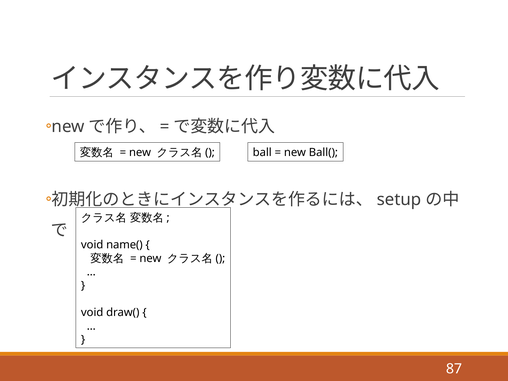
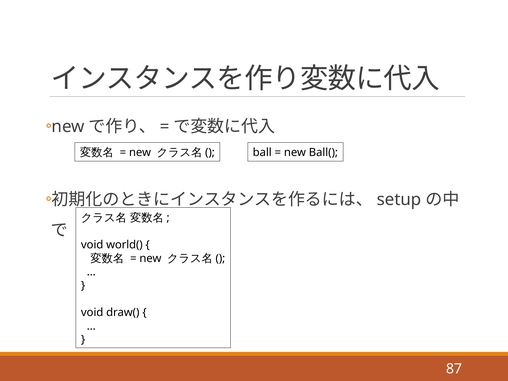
name(: name( -> world( (124, 245)
